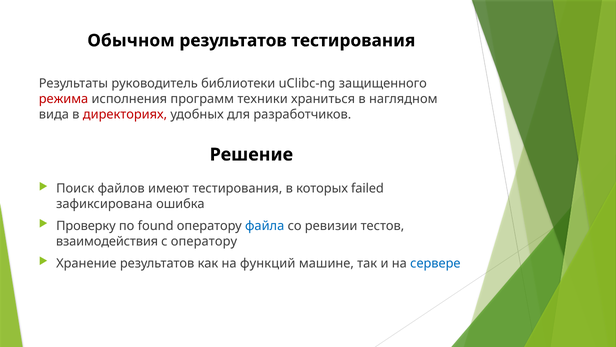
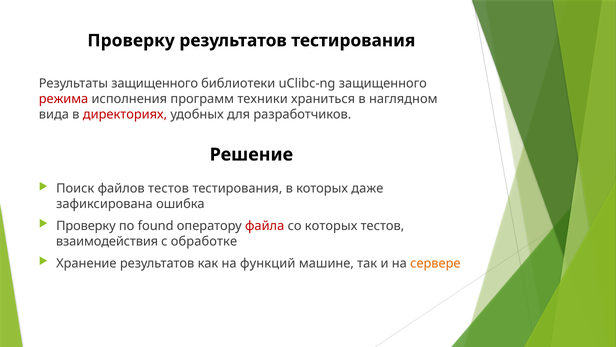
Обычном: Обычном -> Проверку (131, 41)
Результаты руководитель: руководитель -> защищенного (155, 84)
файлов имеют: имеют -> тестов (169, 188)
failed: failed -> даже (367, 188)
файла colour: blue -> red (265, 226)
со ревизии: ревизии -> которых (331, 226)
с оператору: оператору -> обработке (204, 241)
сервере colour: blue -> orange (435, 263)
